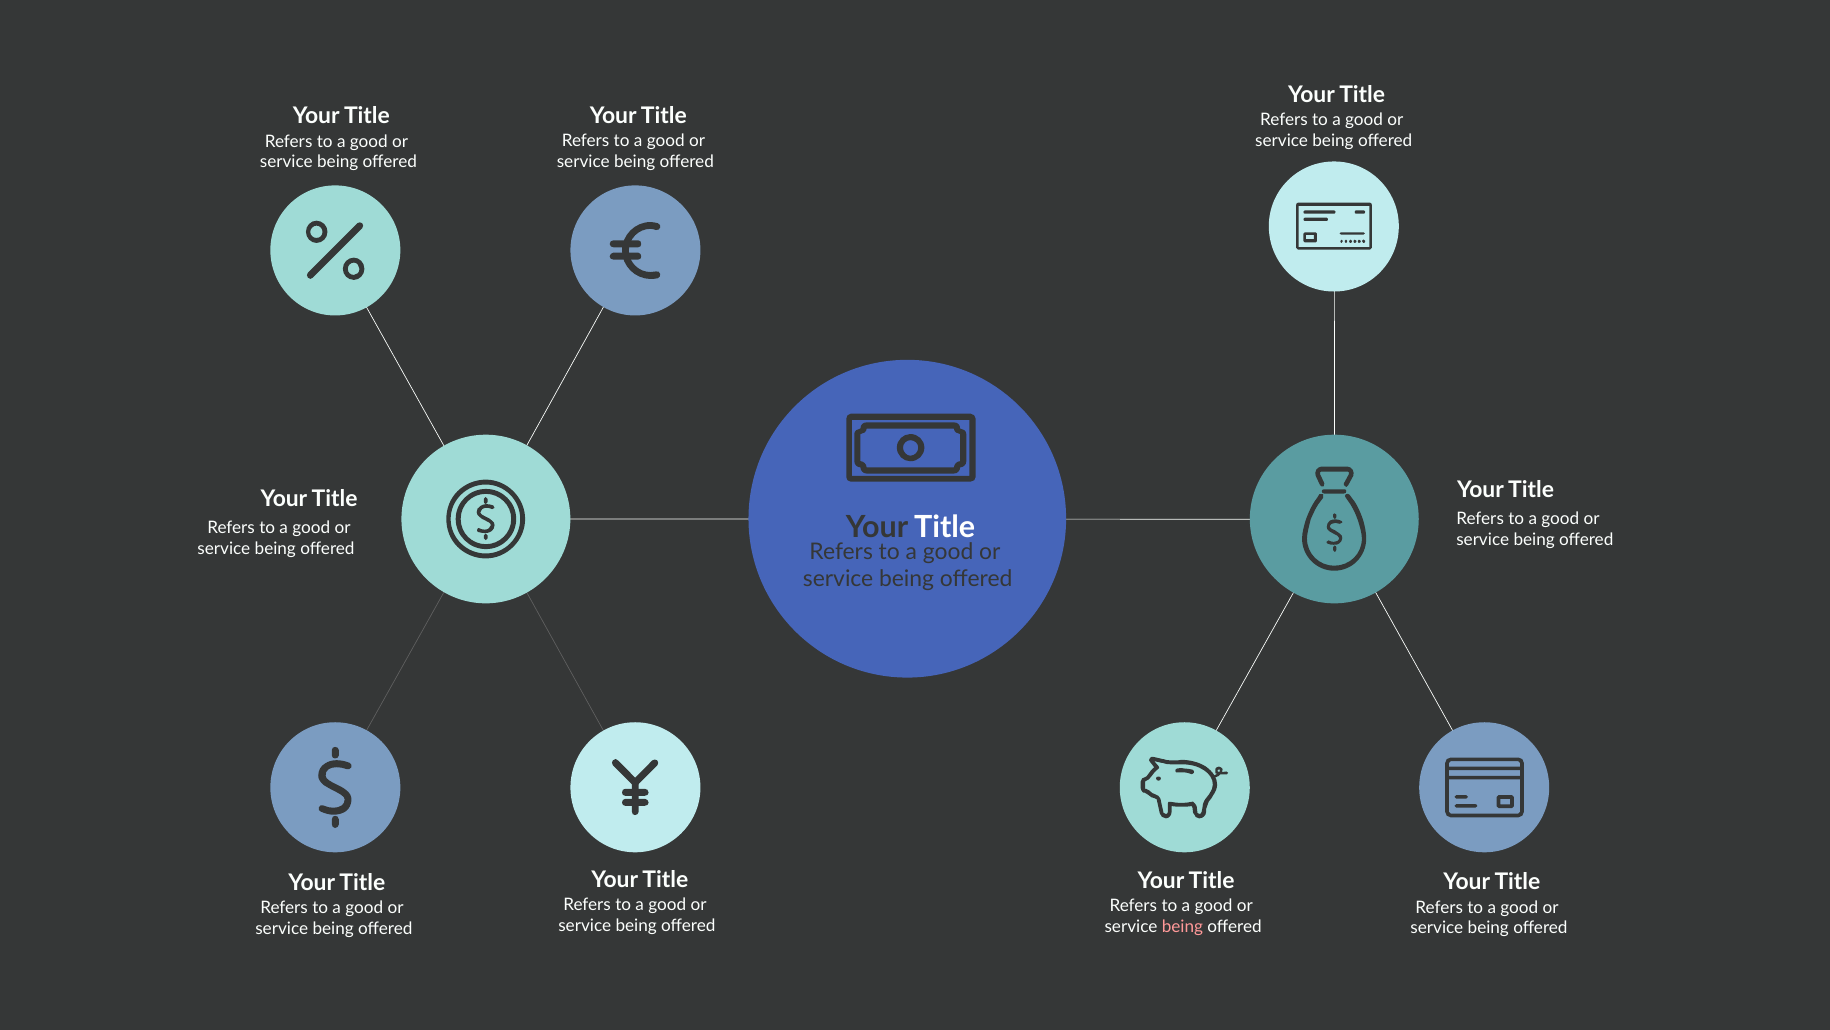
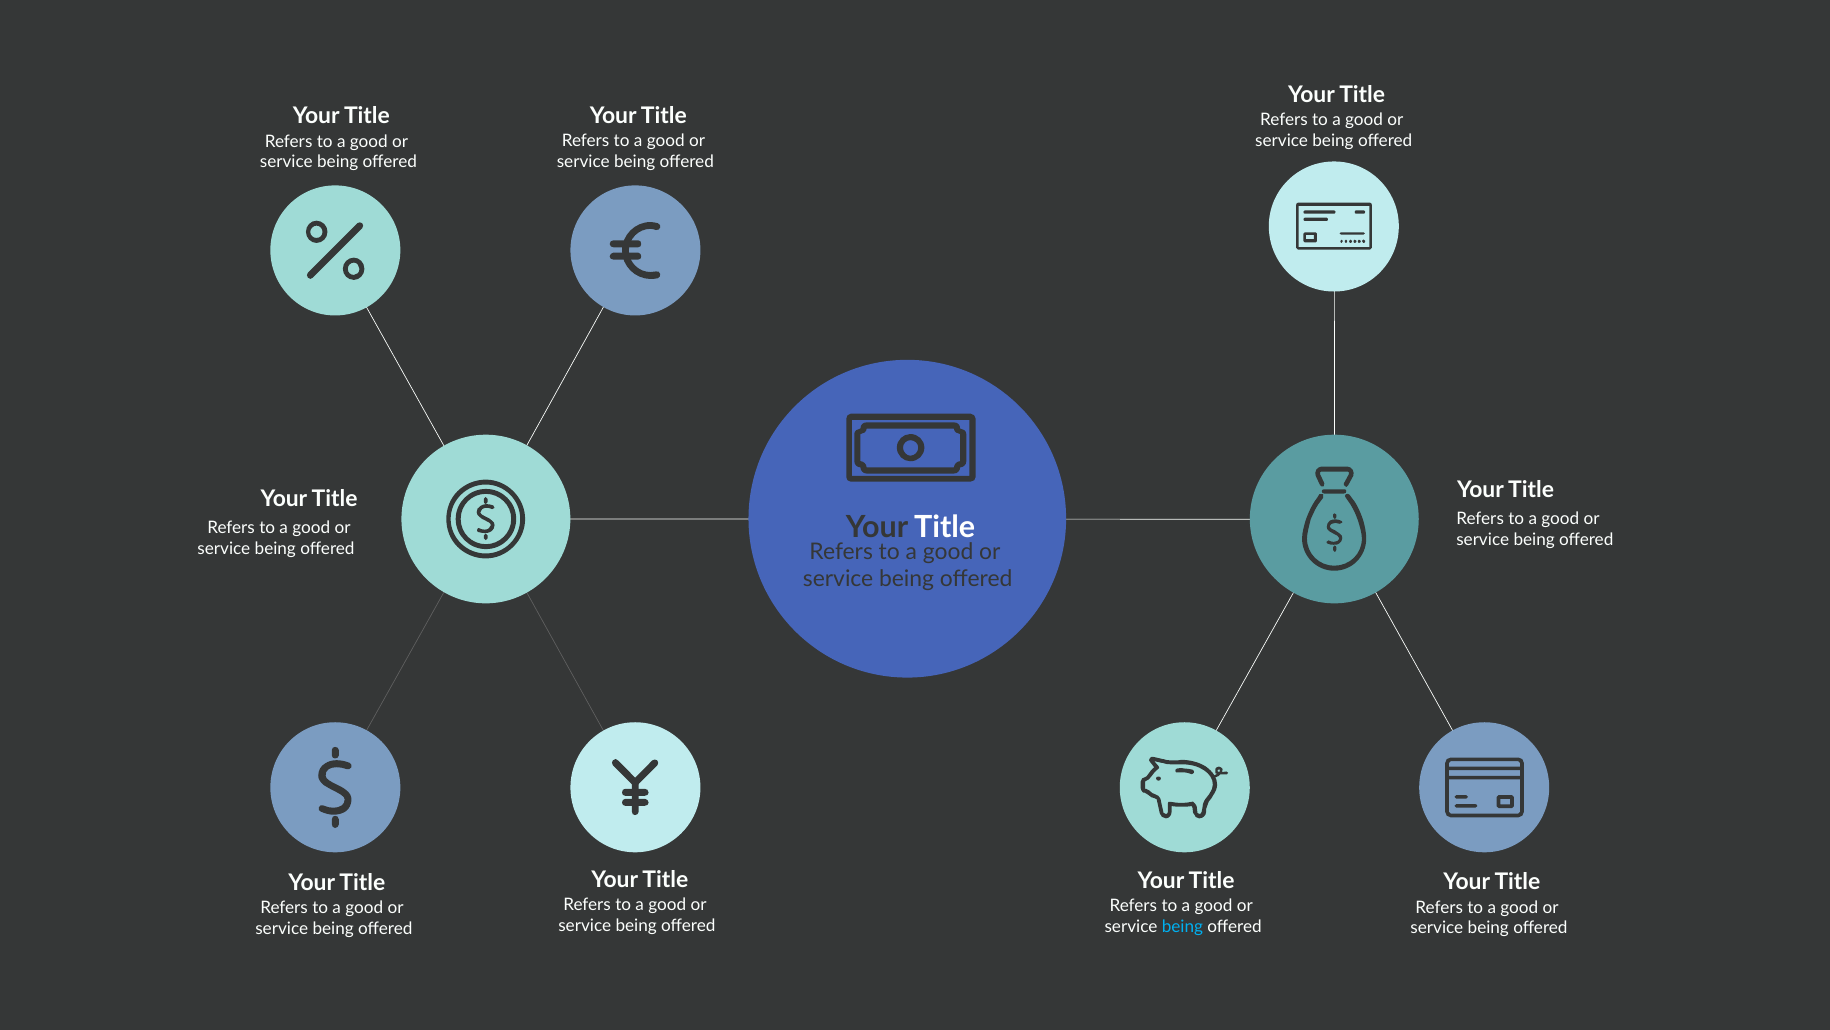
being colour: pink -> light blue (1182, 926)
